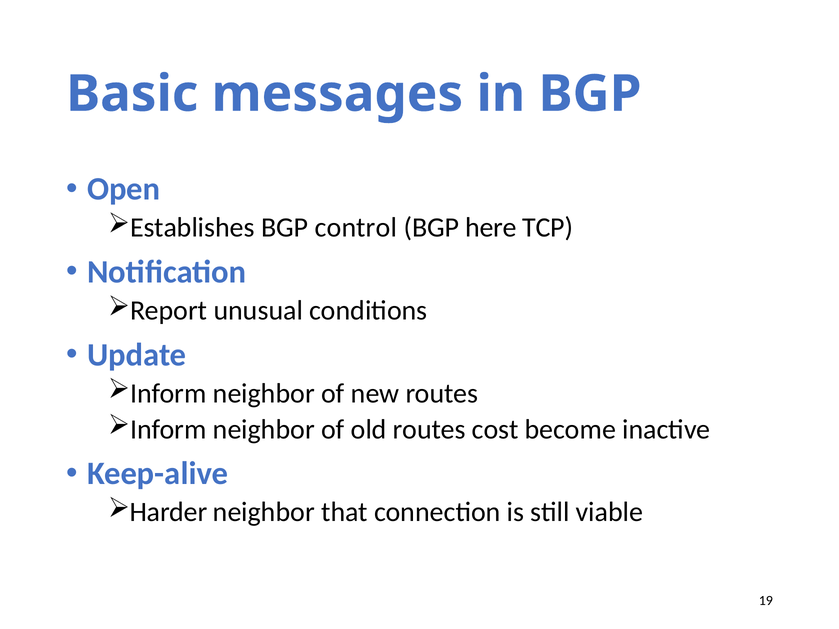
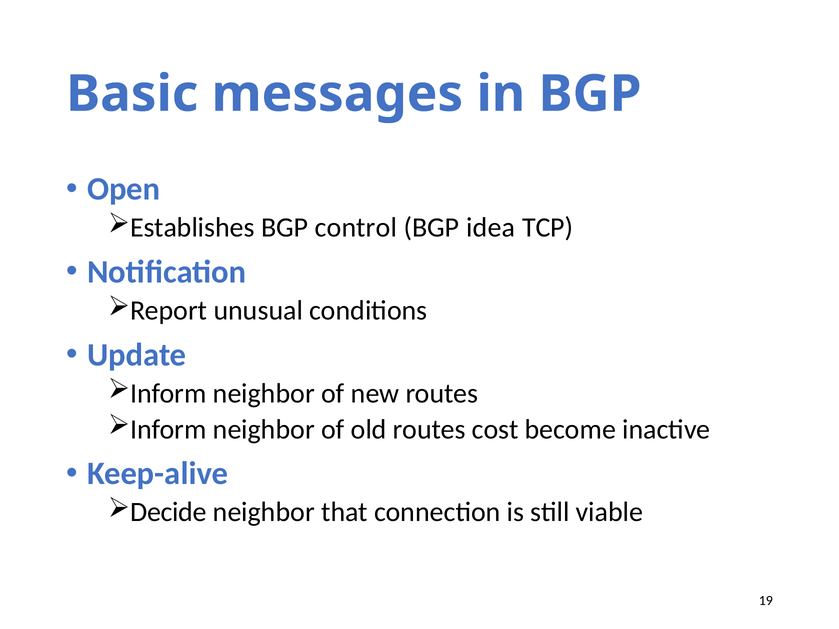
here: here -> idea (491, 228)
Harder: Harder -> Decide (169, 512)
